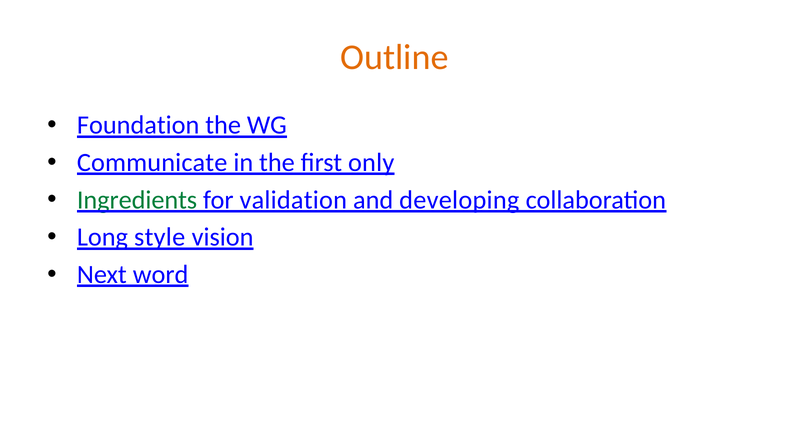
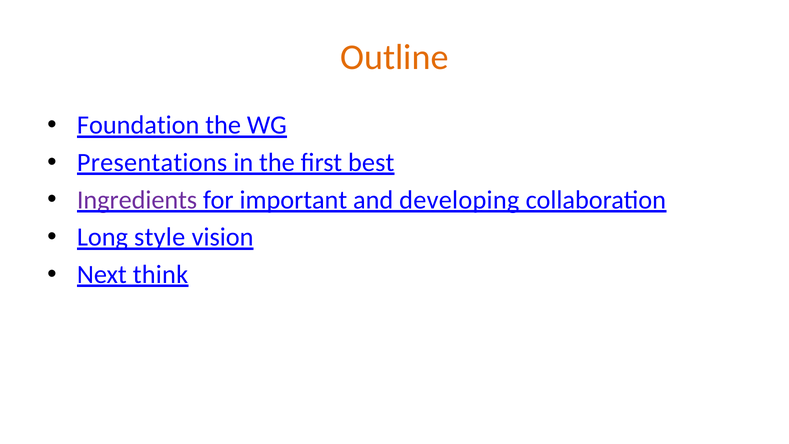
Communicate: Communicate -> Presentations (152, 162)
only: only -> best (371, 162)
Ingredients colour: green -> purple (137, 200)
validation: validation -> important (293, 200)
word: word -> think (160, 274)
